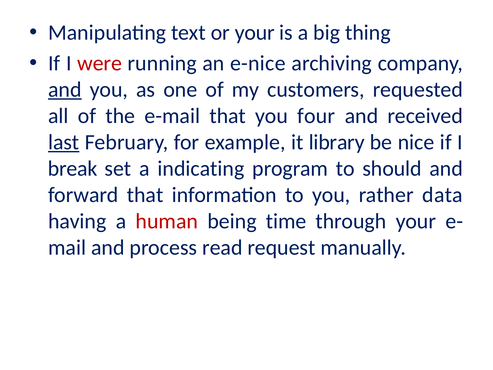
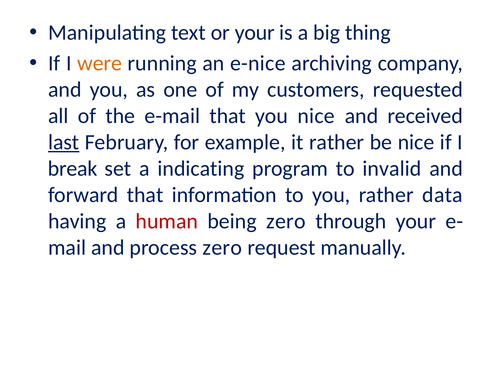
were colour: red -> orange (100, 63)
and underline: present -> none (65, 90)
you four: four -> nice (316, 116)
it library: library -> rather (337, 142)
should: should -> invalid (392, 168)
being time: time -> zero (286, 221)
process read: read -> zero (222, 247)
